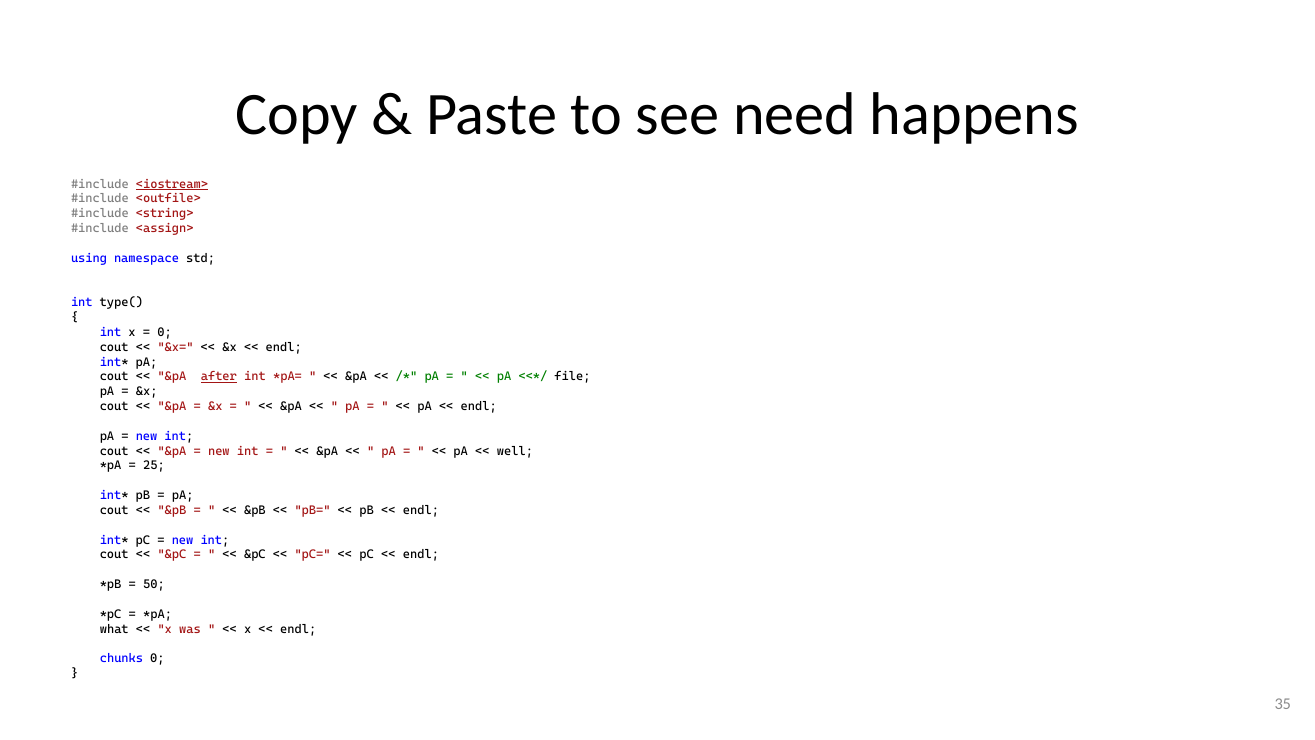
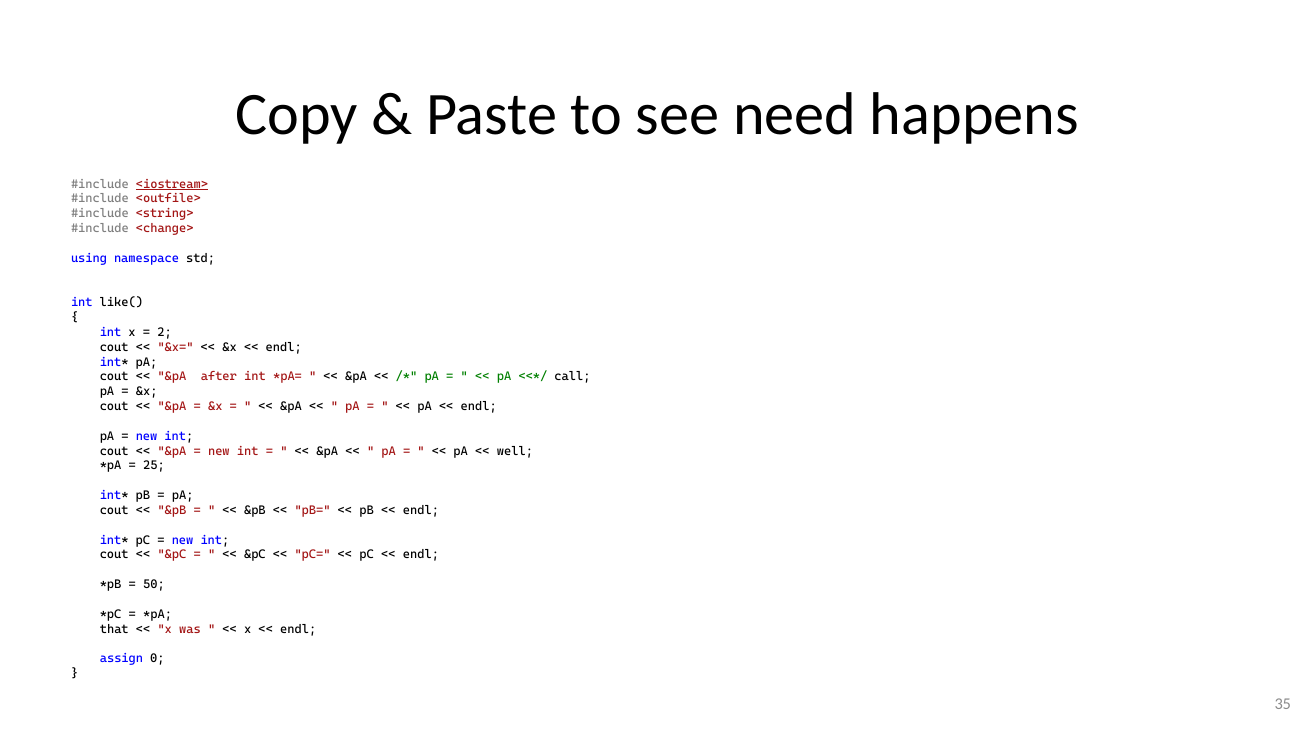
<assign>: <assign> -> <change> (165, 228)
type(: type( -> like( (121, 303)
0: 0 -> 2 (165, 332)
after underline: present -> none (219, 377)
file: file -> call (572, 377)
what: what -> that (114, 629)
chunks: chunks -> assign (121, 658)
